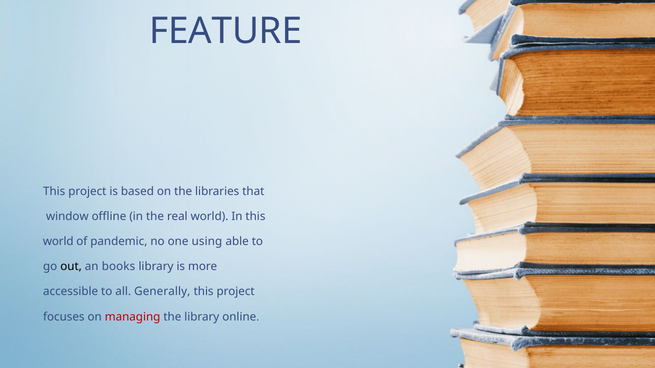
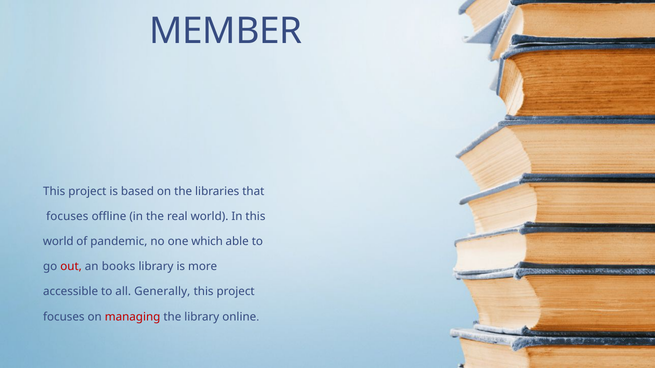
FEATURE: FEATURE -> MEMBER (226, 31)
window: window -> focuses (67, 217)
using: using -> which (207, 242)
out colour: black -> red (71, 267)
